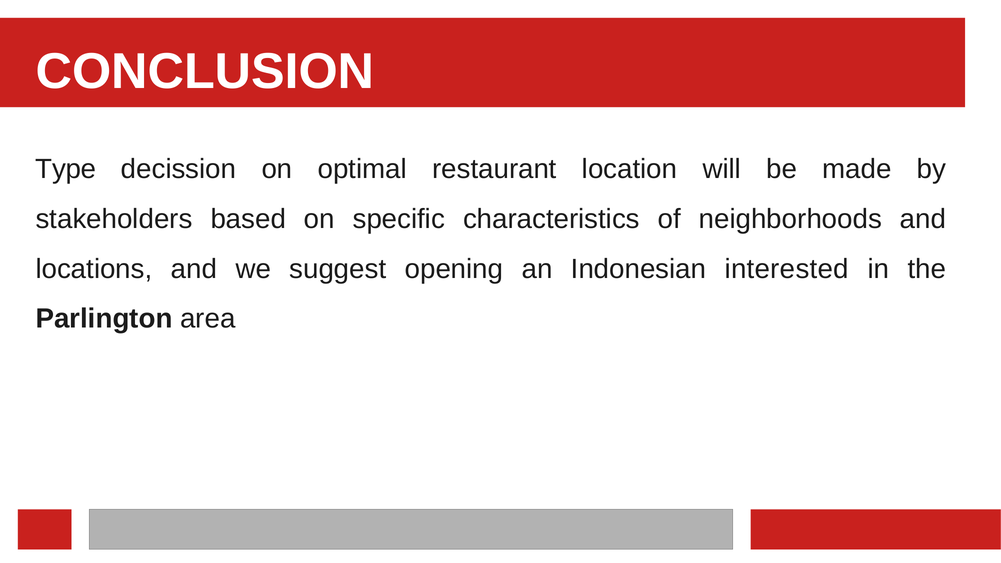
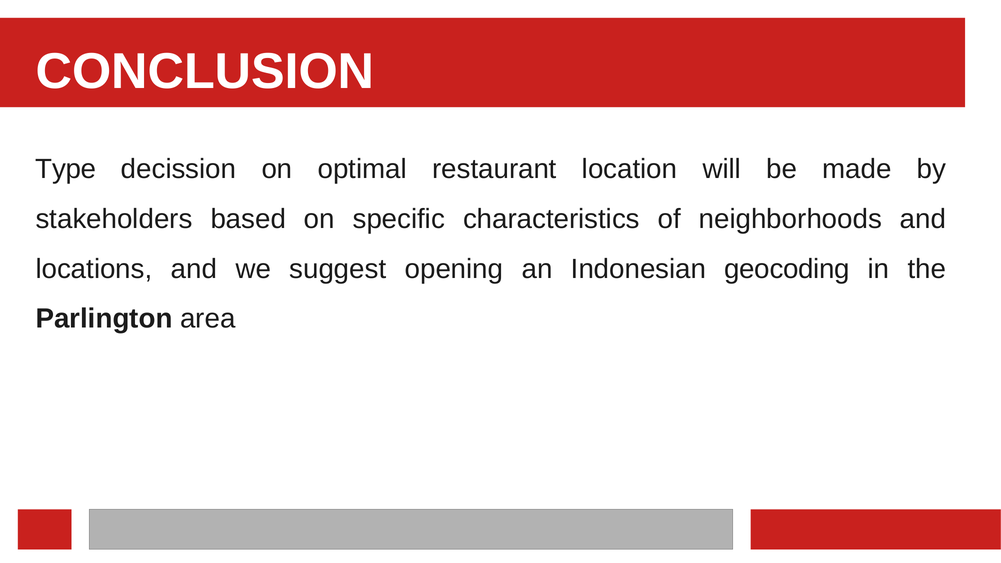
interested: interested -> geocoding (787, 269)
